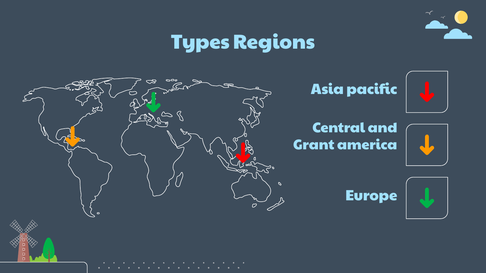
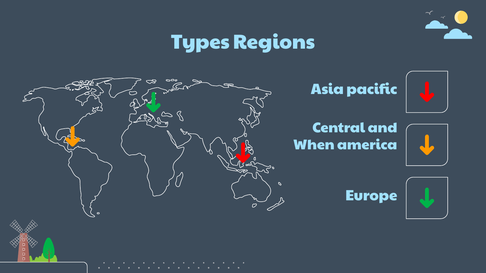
Grant: Grant -> When (314, 145)
